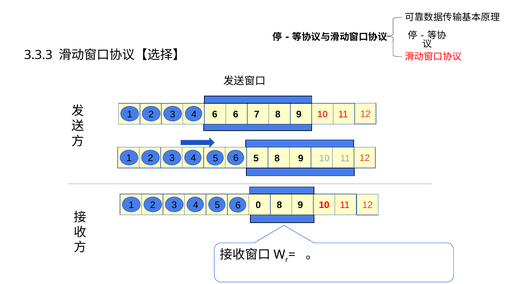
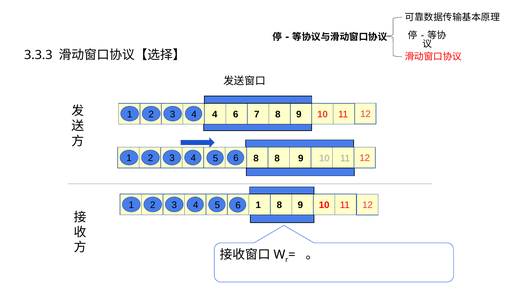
6: 6 -> 4 (215, 115)
5: 5 -> 8 (256, 159)
0: 0 -> 1 (258, 206)
